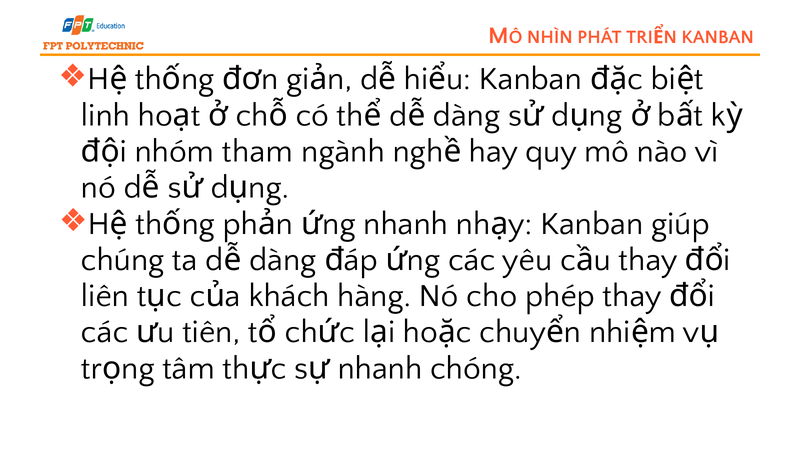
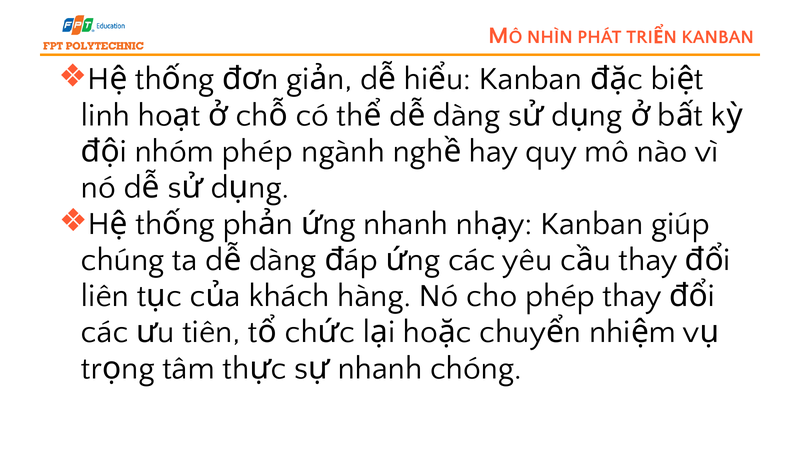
nhóm tham: tham -> phép (257, 151)
